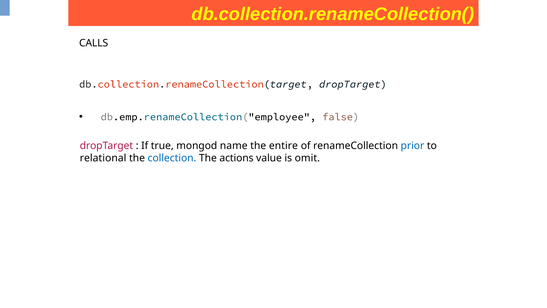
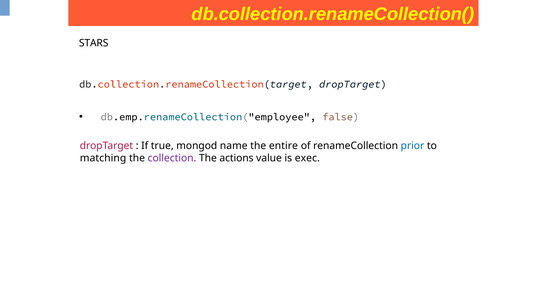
CALLS: CALLS -> STARS (94, 43)
relational: relational -> matching (103, 158)
collection colour: blue -> purple (172, 158)
omit: omit -> exec (307, 158)
